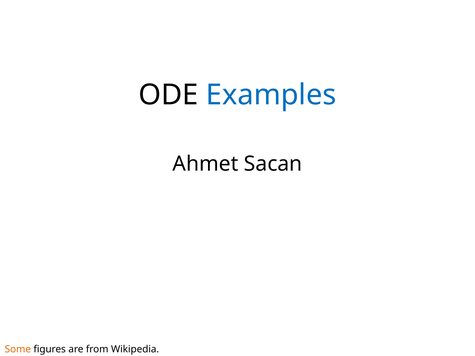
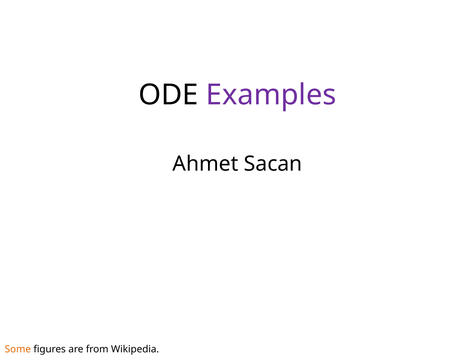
Examples colour: blue -> purple (271, 95)
